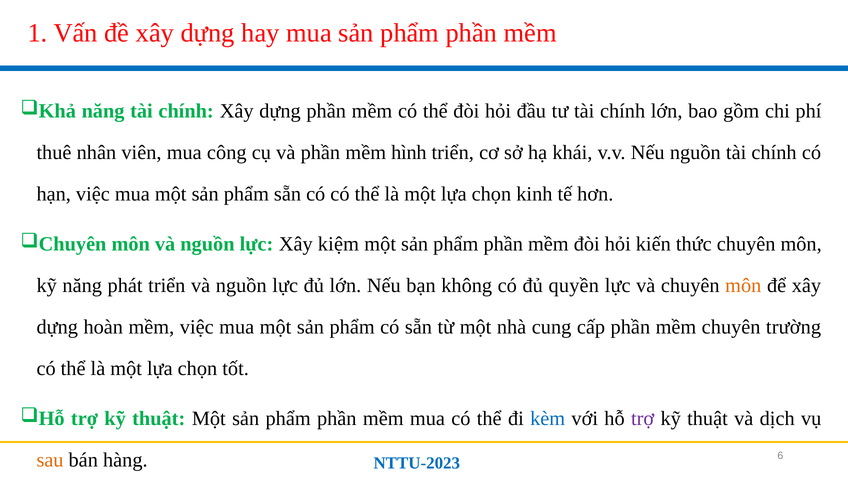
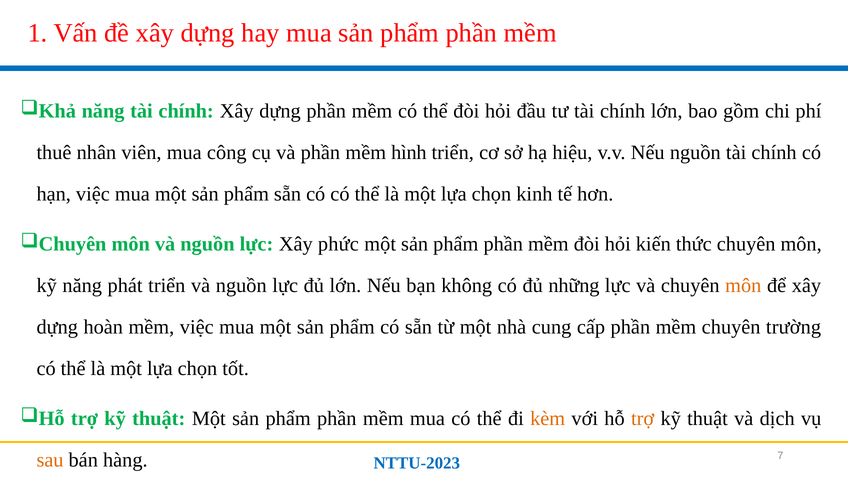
khái: khái -> hiệu (572, 153)
kiệm: kiệm -> phức (338, 244)
quyền: quyền -> những (574, 286)
kèm colour: blue -> orange (548, 419)
trợ colour: purple -> orange (643, 419)
6: 6 -> 7 (780, 456)
